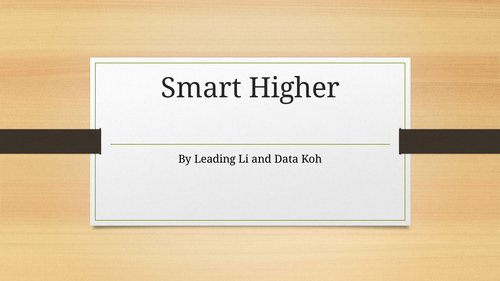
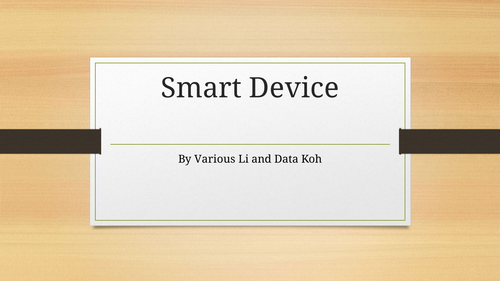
Higher: Higher -> Device (294, 88)
Leading: Leading -> Various (215, 159)
